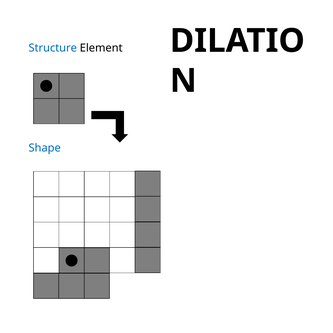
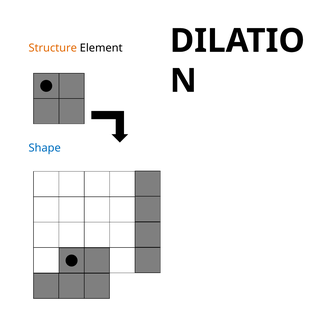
Structure colour: blue -> orange (53, 48)
